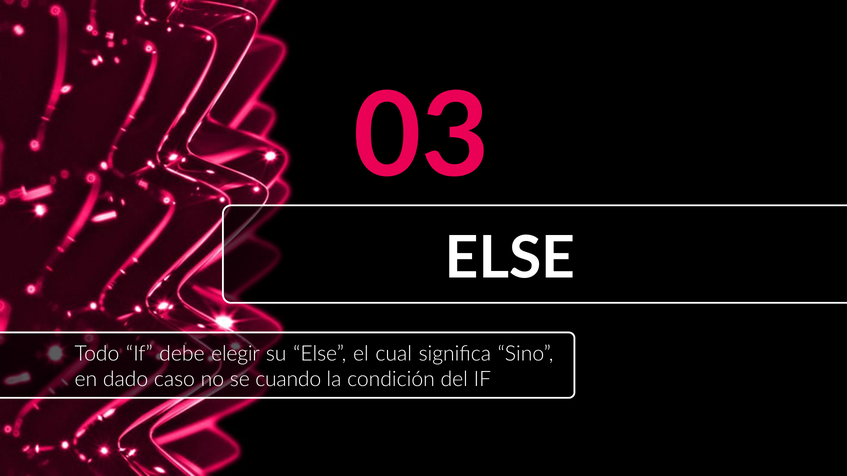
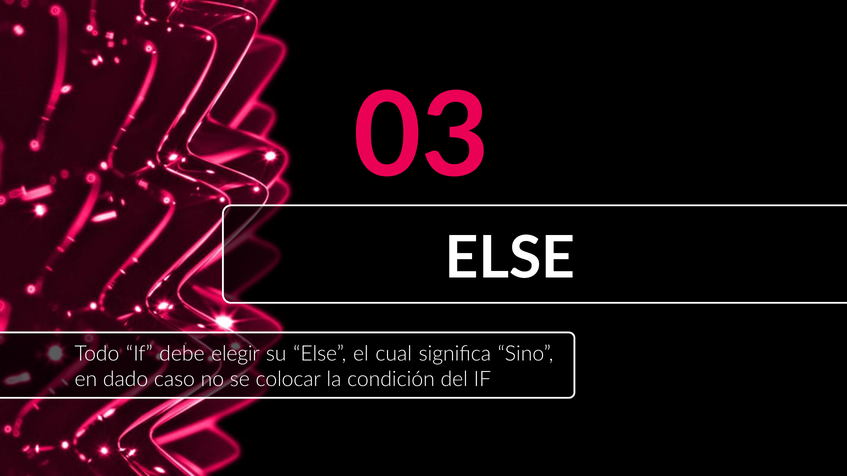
cuando: cuando -> colocar (288, 380)
